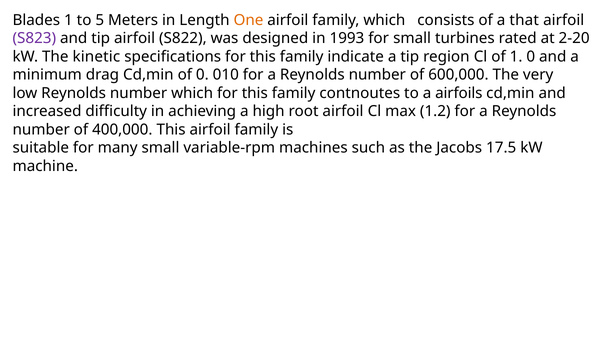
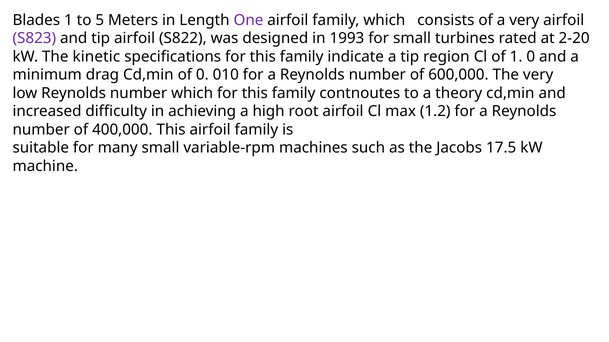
One colour: orange -> purple (248, 20)
a that: that -> very (524, 20)
airfoils: airfoils -> theory (459, 93)
